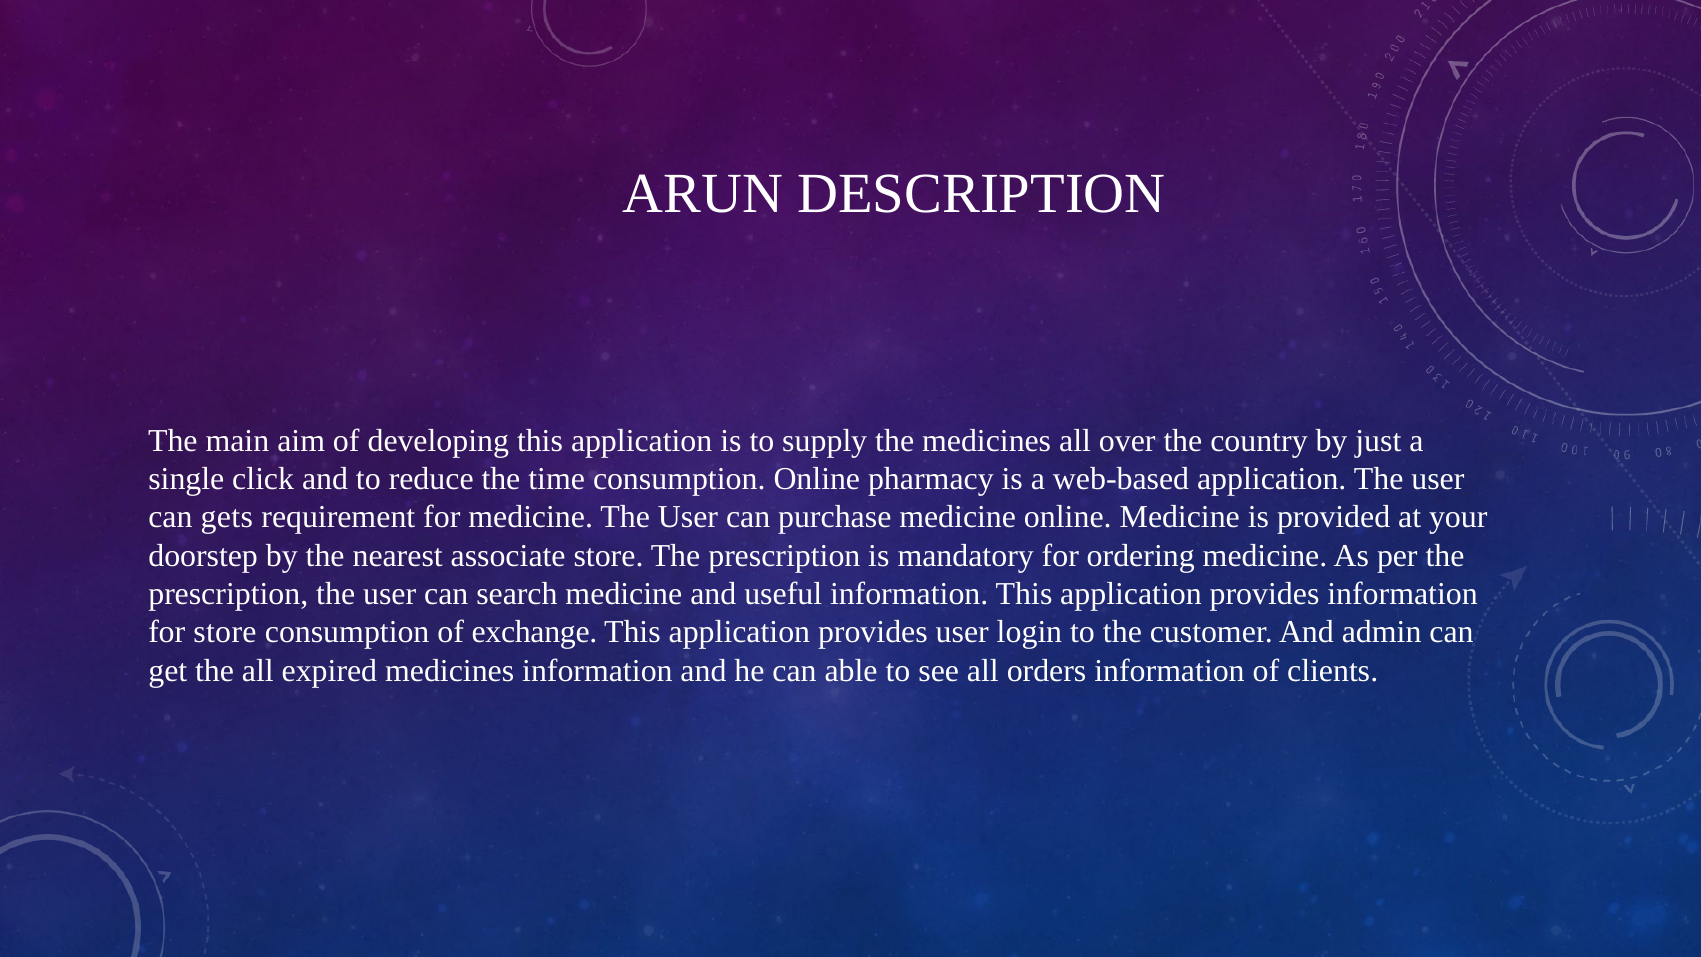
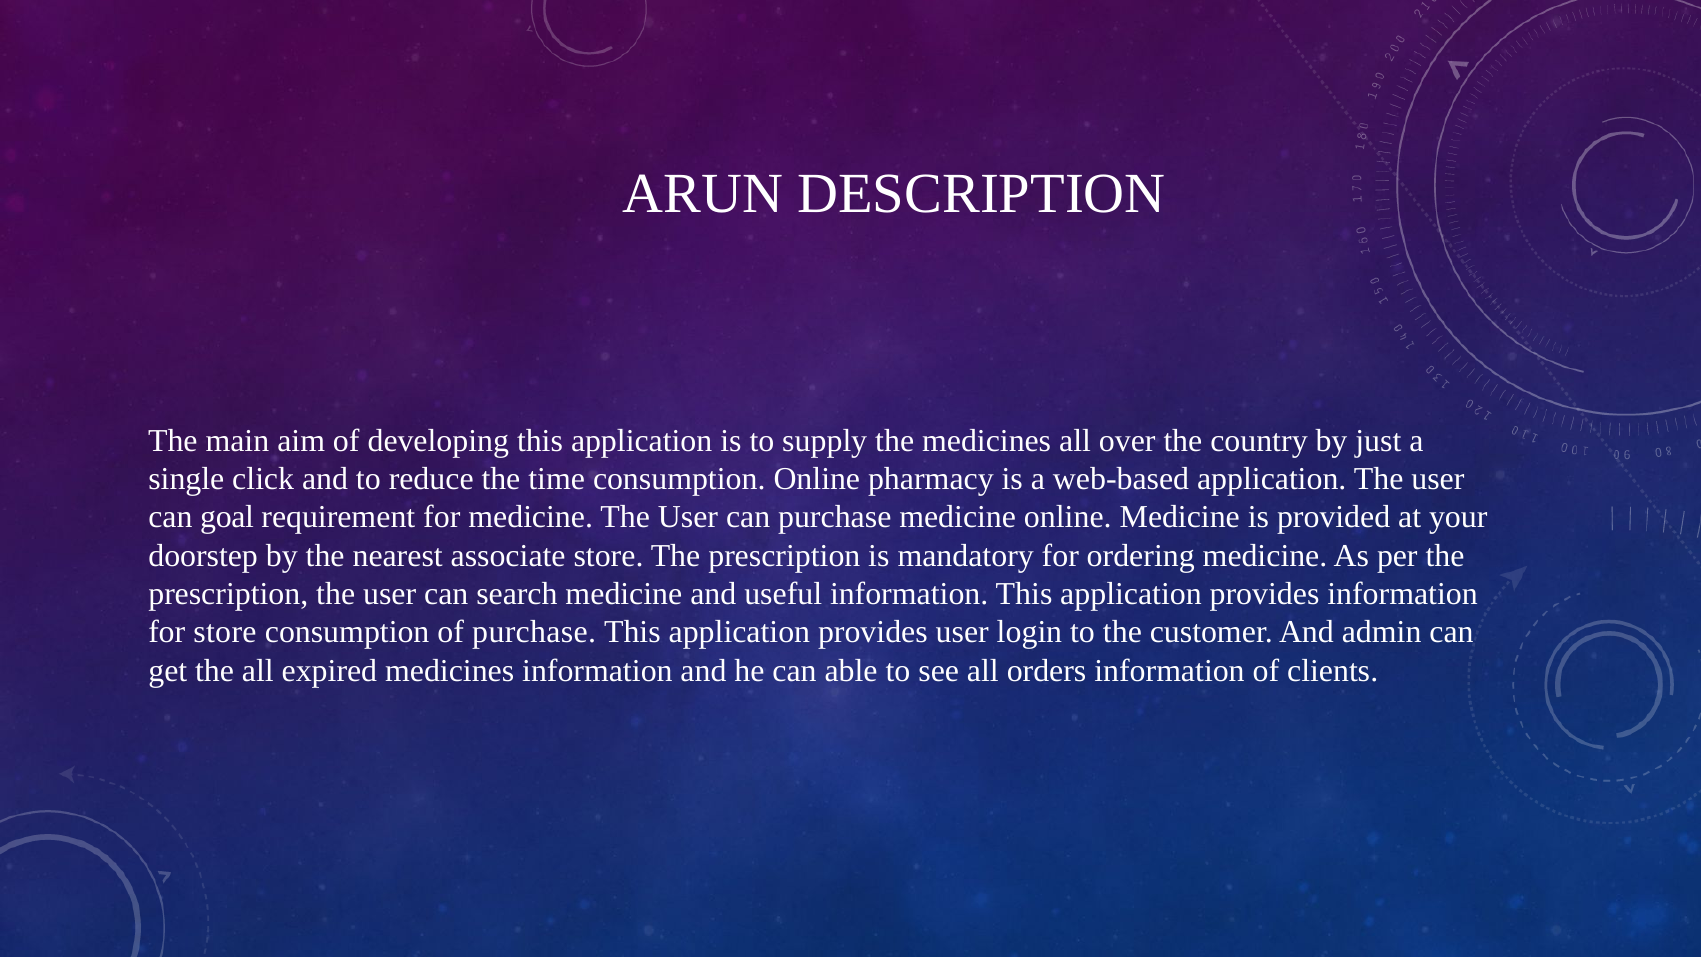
gets: gets -> goal (227, 517)
of exchange: exchange -> purchase (534, 632)
